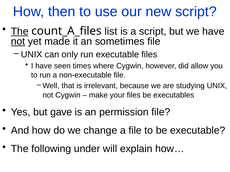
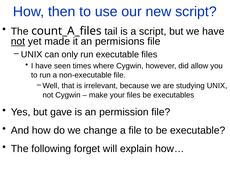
The underline: present -> none (20, 32)
list: list -> tail (111, 32)
sometimes: sometimes -> permisions (120, 42)
under: under -> forget (87, 149)
